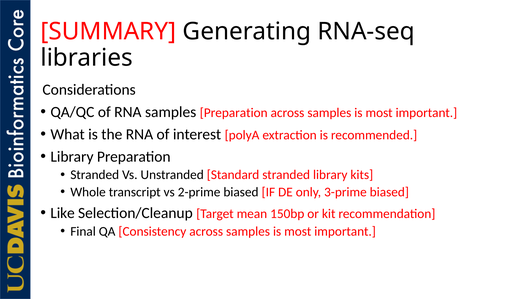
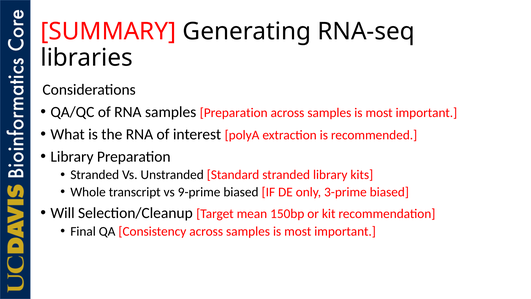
2-prime: 2-prime -> 9-prime (199, 192)
Like: Like -> Will (63, 213)
